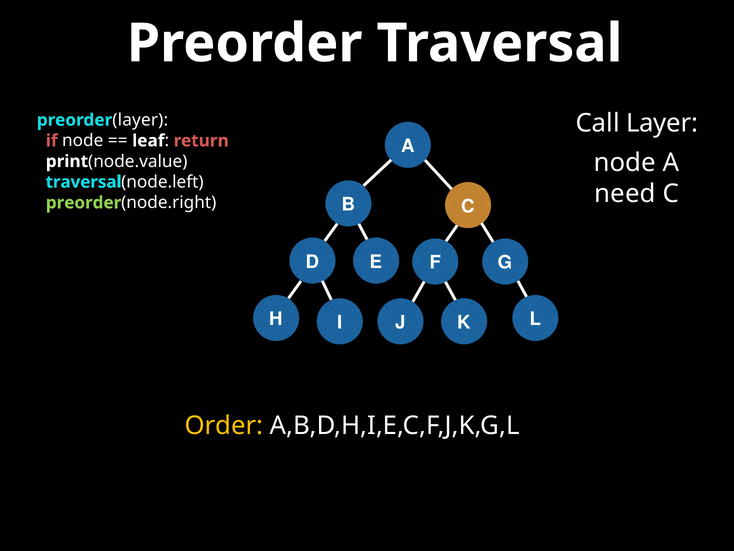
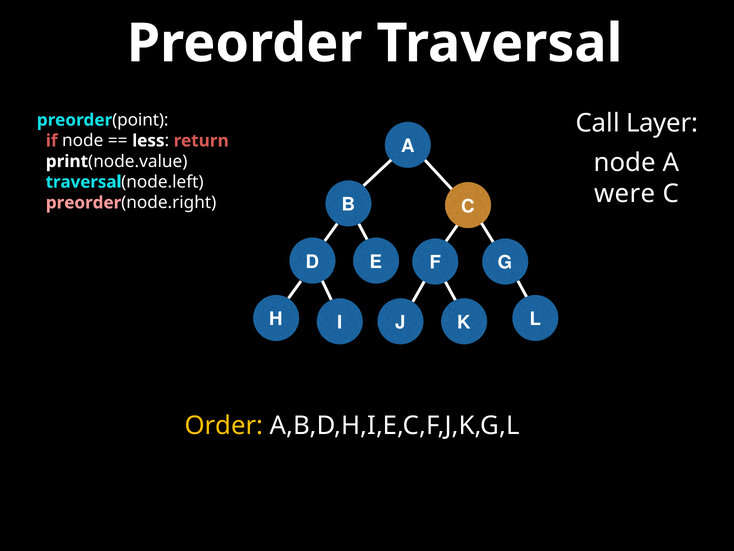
preorder layer: layer -> point (140, 120)
leaf: leaf -> less (148, 141)
need: need -> were (625, 194)
preorder colour: light green -> pink (84, 203)
